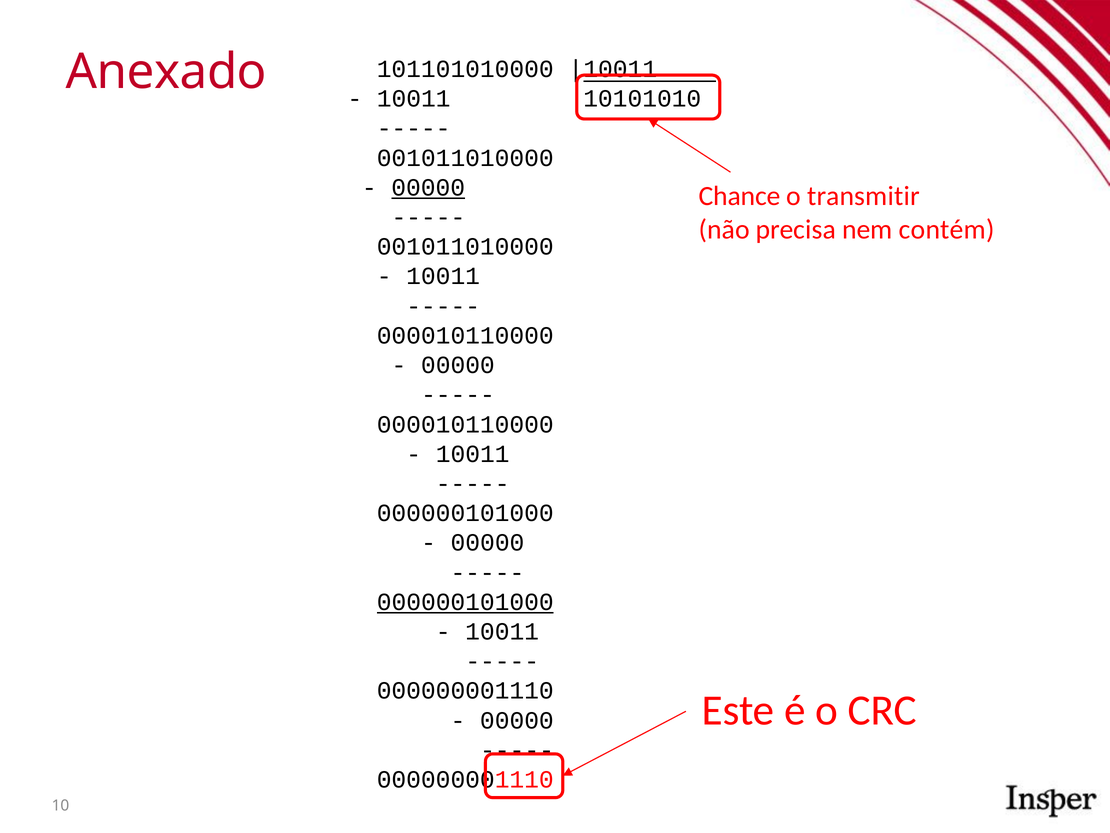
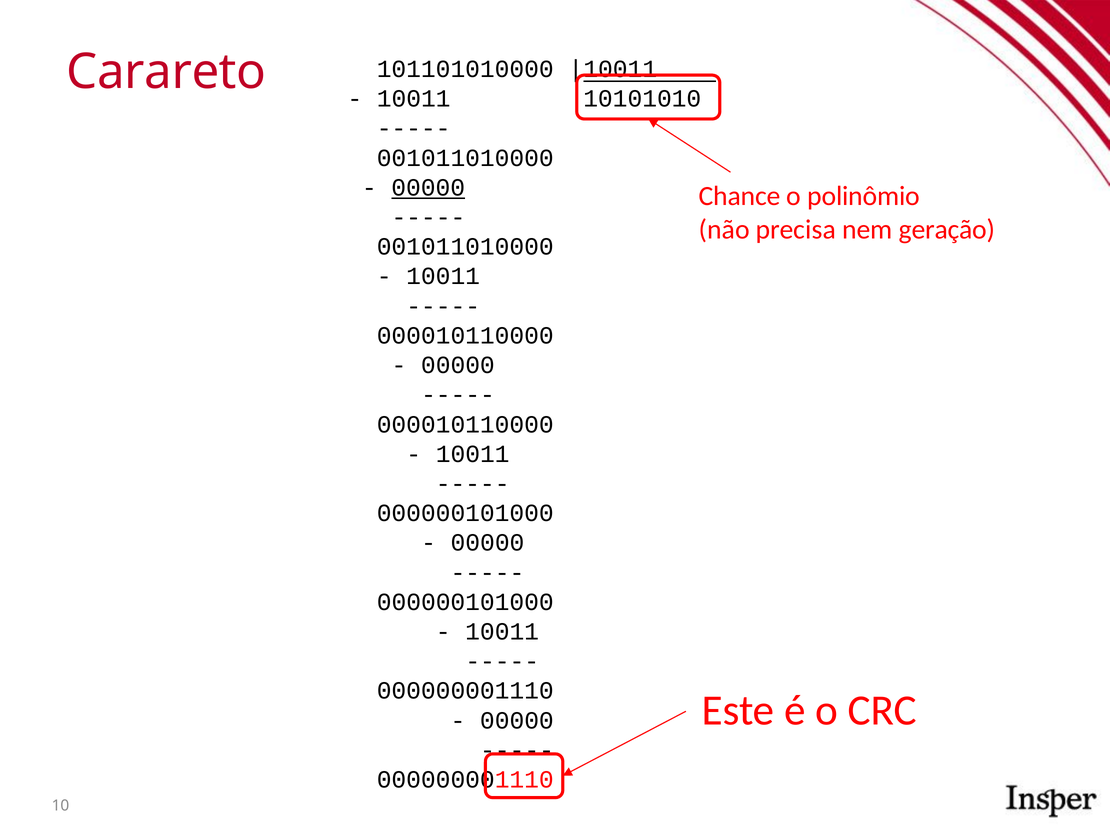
Anexado: Anexado -> Carareto (166, 72)
transmitir: transmitir -> polinômio (864, 196)
contém: contém -> geração (947, 229)
000000101000 underline: present -> none (465, 602)
